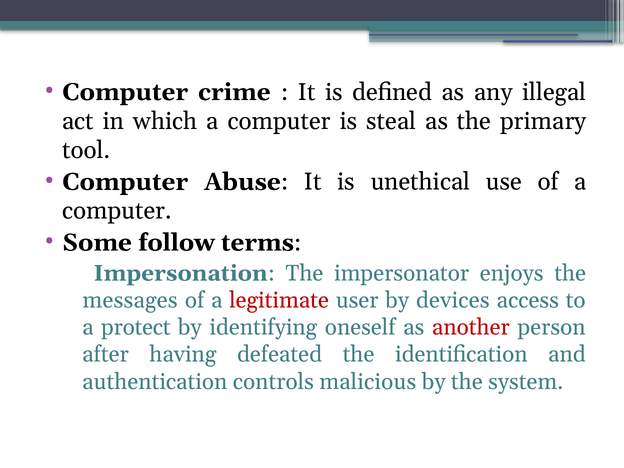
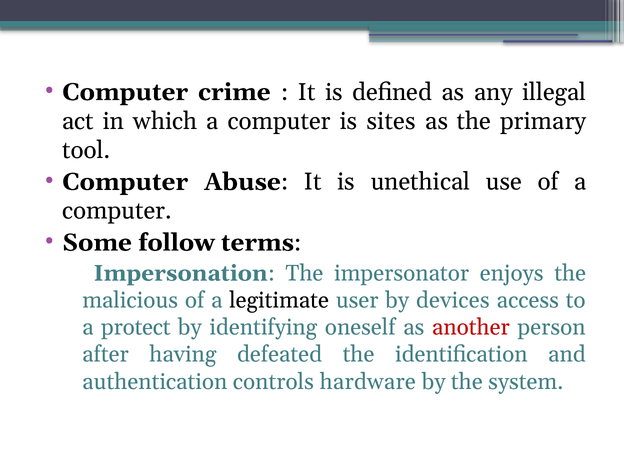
steal: steal -> sites (391, 121)
messages: messages -> malicious (130, 300)
legitimate colour: red -> black (279, 300)
malicious: malicious -> hardware (368, 382)
